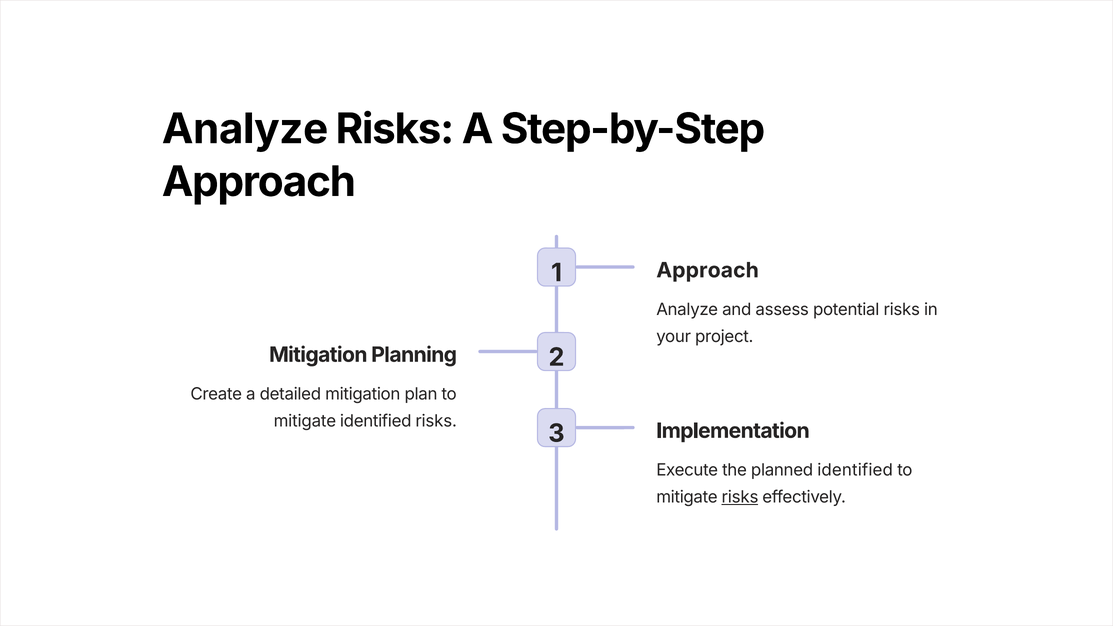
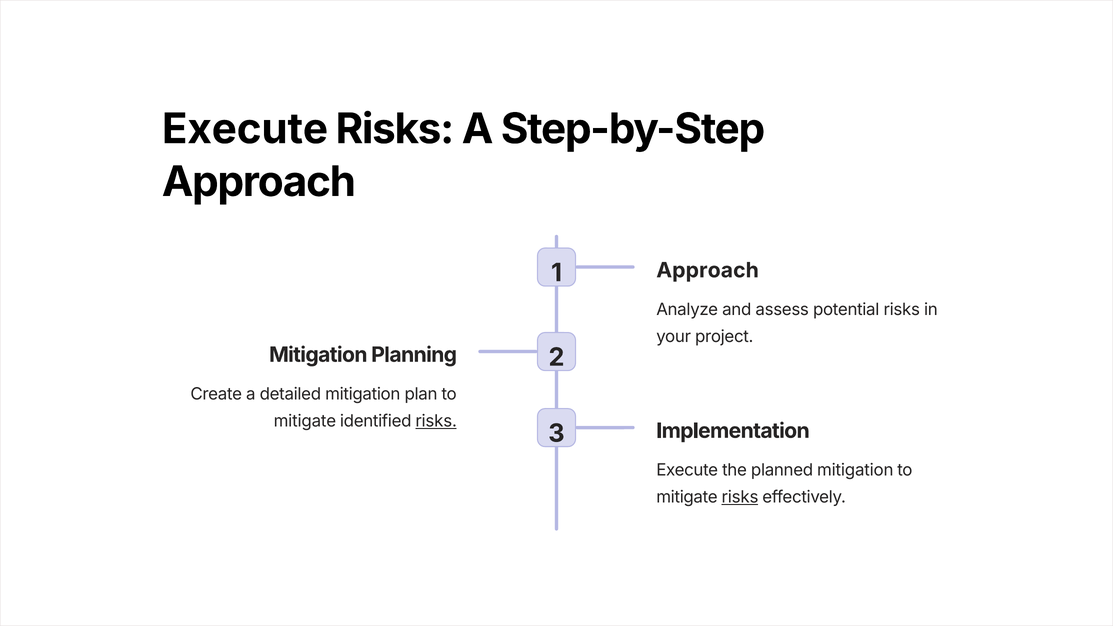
Analyze: Analyze -> Execute (245, 129)
risks underline: none -> present (436, 421)
planned identified: identified -> mitigation (855, 470)
